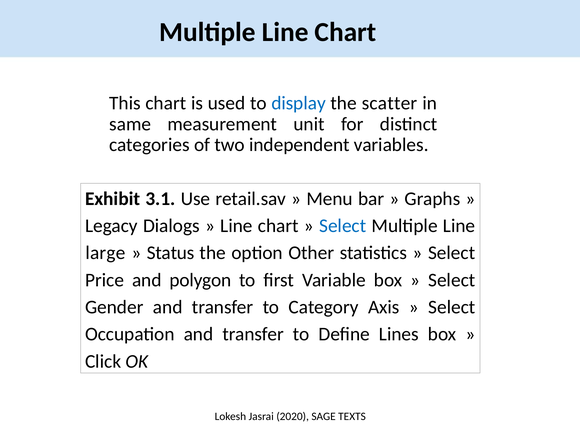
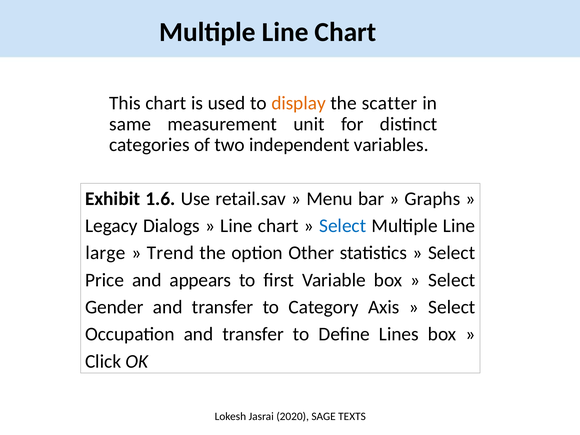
display colour: blue -> orange (299, 103)
3.1: 3.1 -> 1.6 (160, 199)
Status: Status -> Trend (170, 253)
polygon: polygon -> appears (200, 280)
